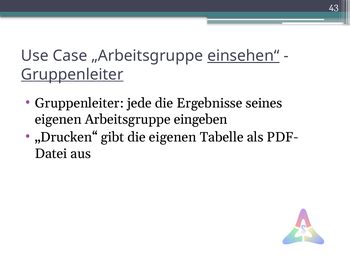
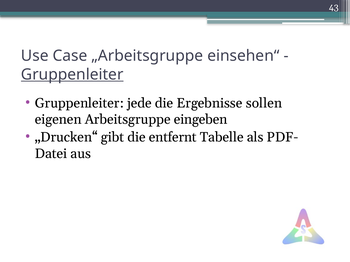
einsehen“ underline: present -> none (243, 56)
seines: seines -> sollen (264, 103)
die eigenen: eigenen -> entfernt (173, 137)
